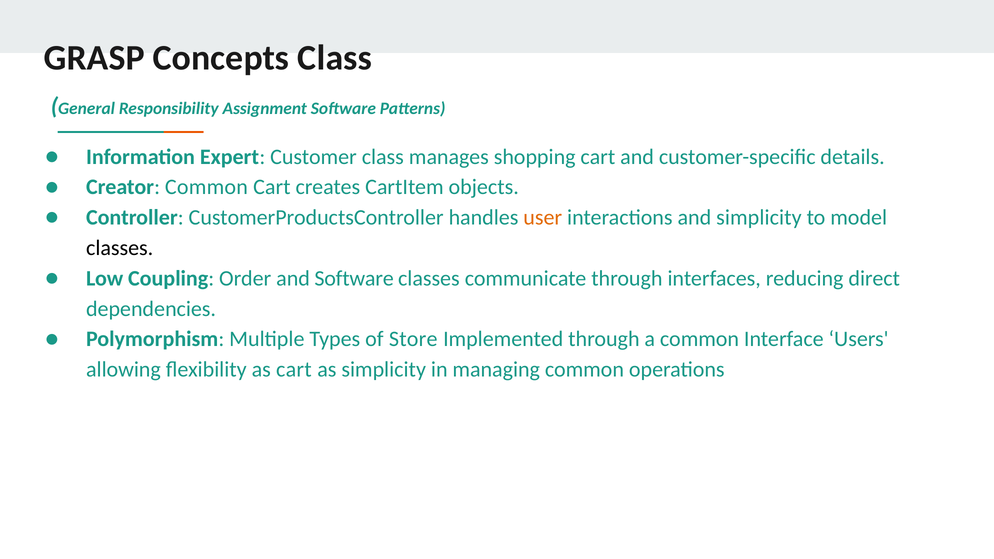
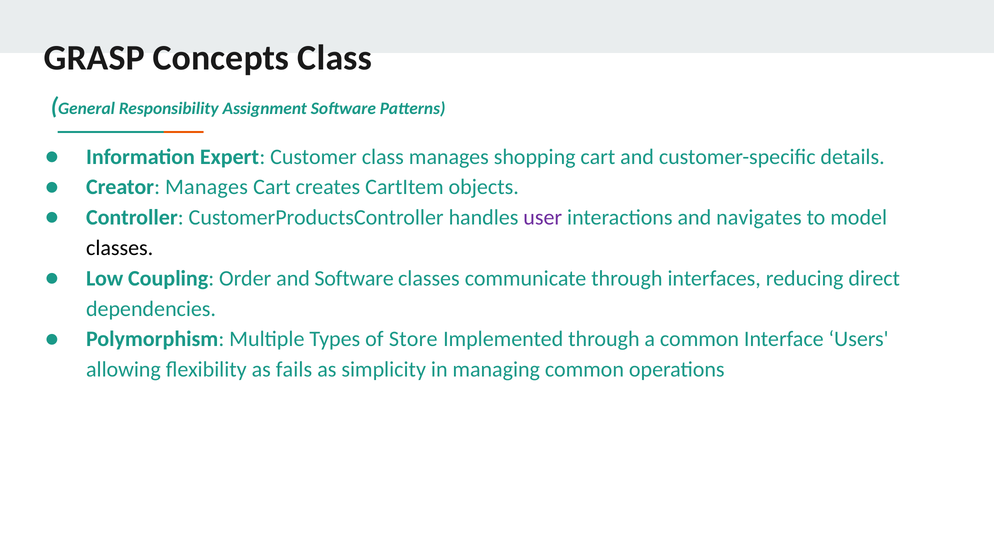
Creator Common: Common -> Manages (206, 187)
user colour: orange -> purple (543, 218)
and simplicity: simplicity -> navigates (759, 218)
as cart: cart -> fails (294, 370)
